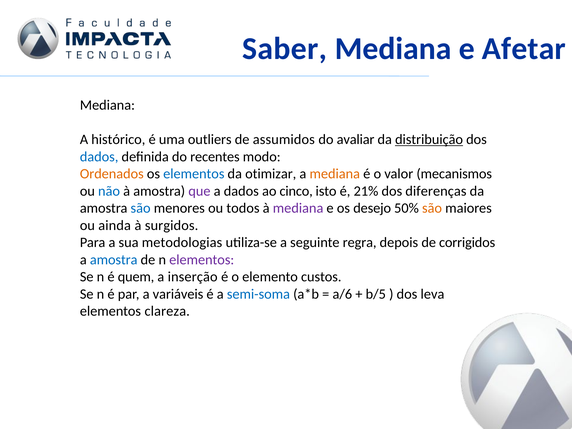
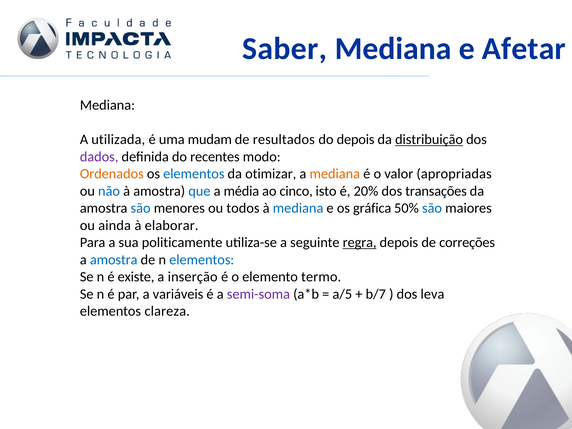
histórico: histórico -> utilizada (118, 140)
outliers: outliers -> mudam (210, 140)
assumidos: assumidos -> resultados (284, 140)
do avaliar: avaliar -> depois (356, 140)
dados colour: blue -> purple (99, 157)
mecanismos: mecanismos -> apropriadas (454, 174)
que colour: purple -> blue (199, 191)
a dados: dados -> média (241, 191)
21%: 21% -> 20% (366, 191)
diferenças: diferenças -> transações (436, 191)
mediana colour: purple -> blue (298, 208)
desejo: desejo -> gráfica (372, 208)
são colour: orange -> blue (432, 208)
surgidos: surgidos -> elaborar (172, 225)
metodologias: metodologias -> politicamente (182, 243)
regra underline: none -> present (360, 243)
corrigidos: corrigidos -> correções (467, 243)
elementos colour: purple -> blue (202, 260)
quem: quem -> existe (136, 277)
custos: custos -> termo (321, 277)
semi-soma colour: blue -> purple (258, 294)
a/6: a/6 -> a/5 (342, 294)
b/5: b/5 -> b/7 (376, 294)
